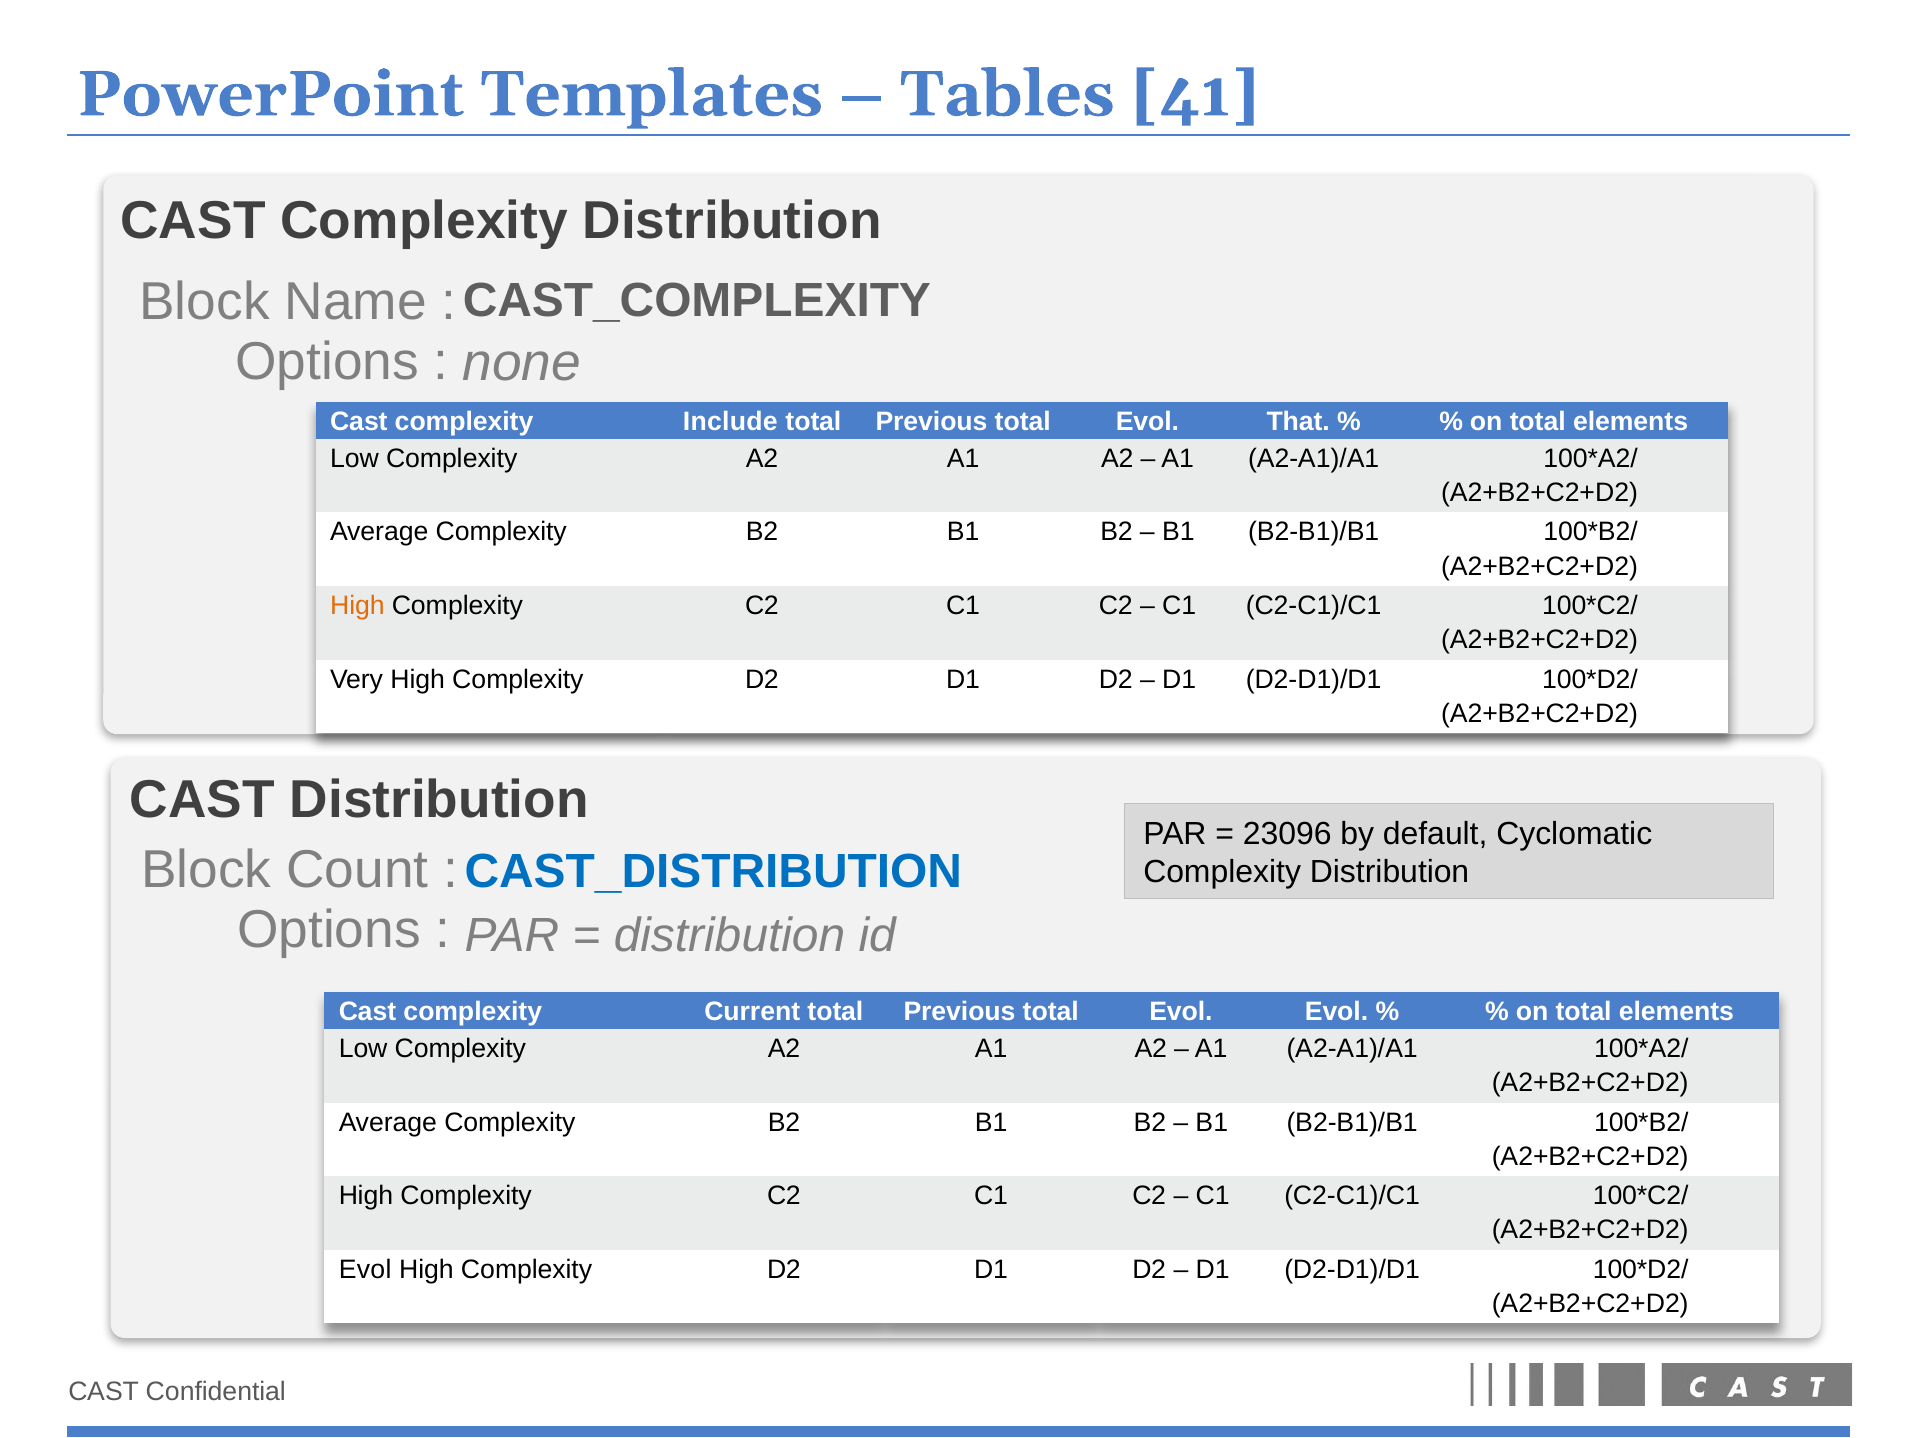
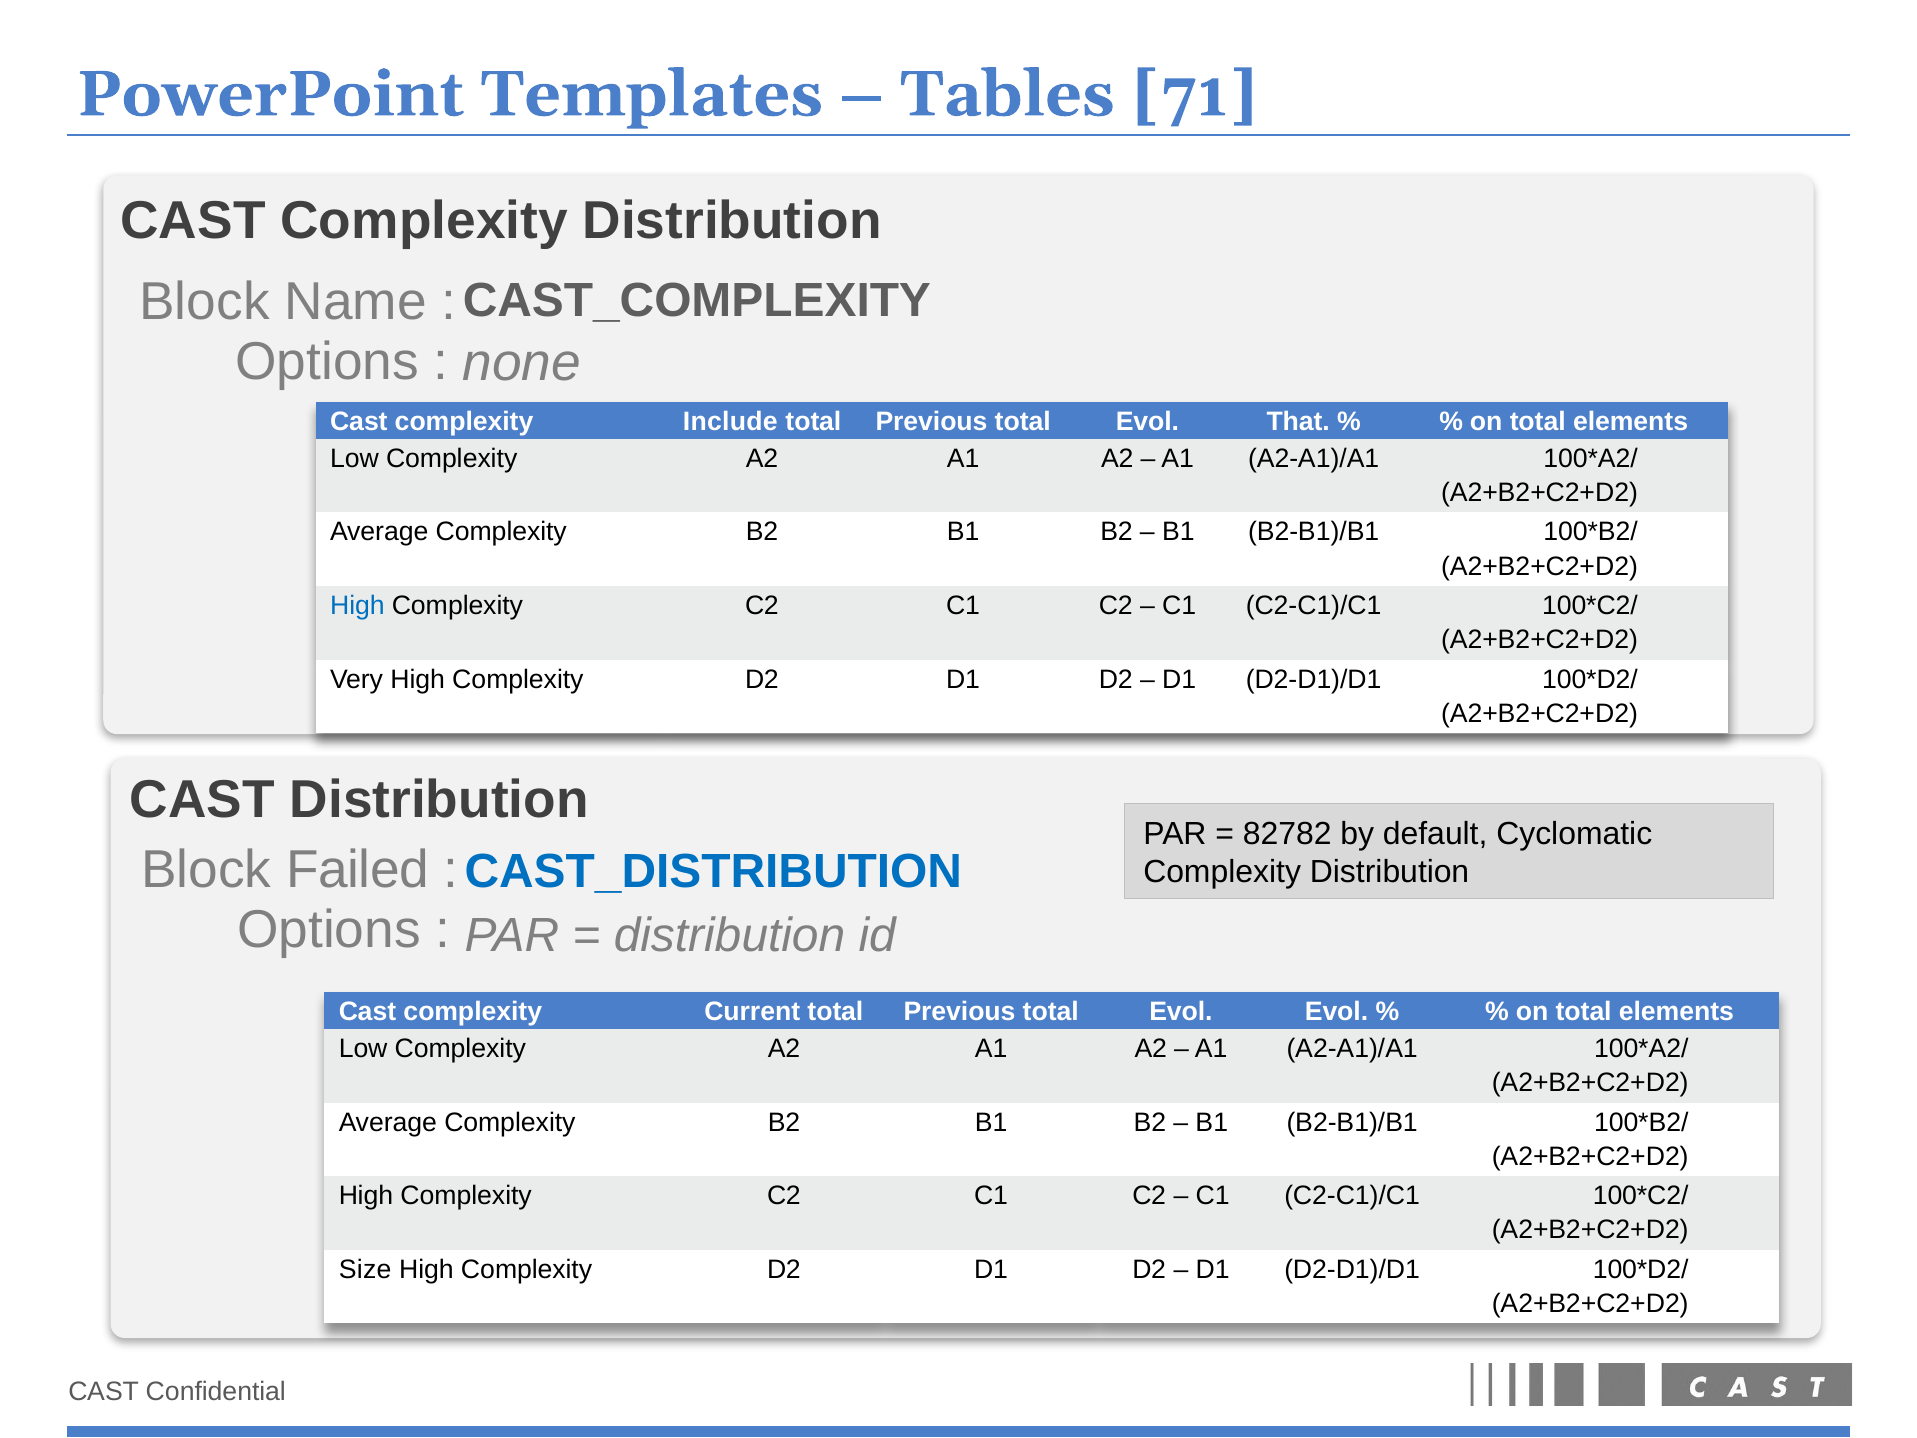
41: 41 -> 71 (1195, 94)
High colour: orange -> blue (357, 606)
23096: 23096 -> 82782 (1287, 834)
Count: Count -> Failed (358, 870)
Evol: Evol -> Size (365, 1269)
